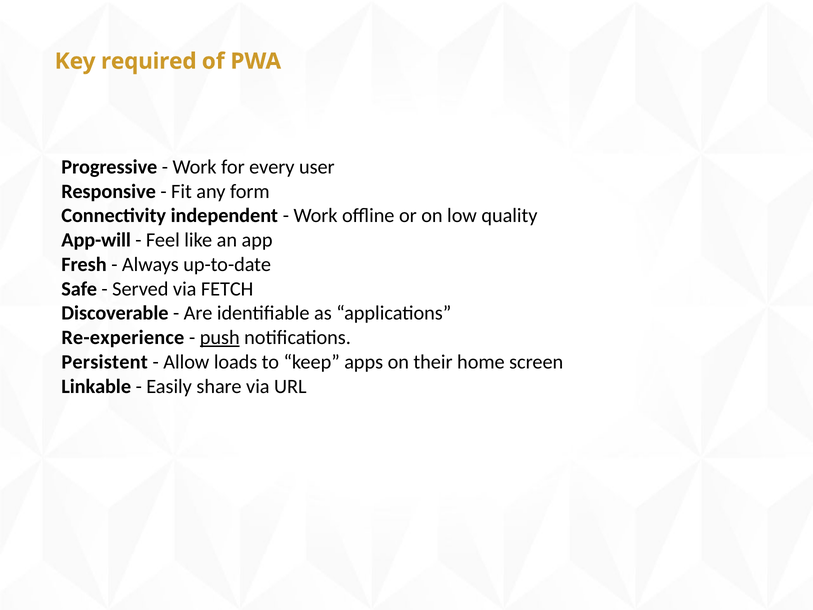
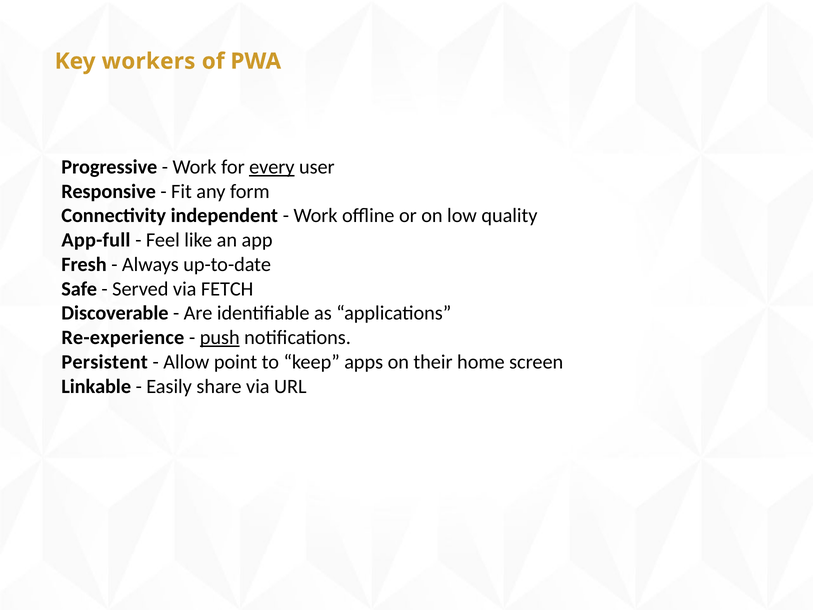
required: required -> workers (149, 61)
every underline: none -> present (272, 167)
App-will: App-will -> App-full (96, 240)
loads: loads -> point (236, 362)
